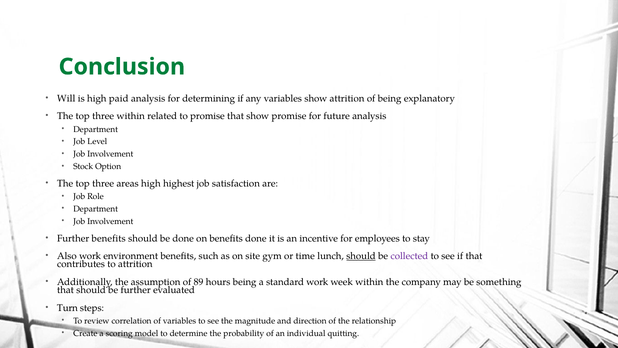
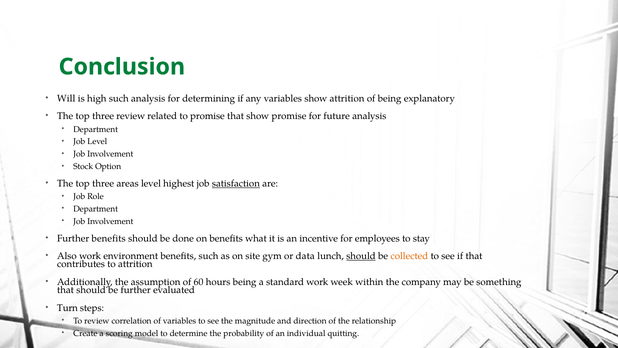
high paid: paid -> such (119, 99)
three within: within -> review (131, 116)
areas high: high -> level (151, 183)
satisfaction underline: none -> present (236, 183)
benefits done: done -> what (256, 238)
time: time -> data (305, 256)
collected colour: purple -> orange (409, 256)
89: 89 -> 60 (199, 282)
